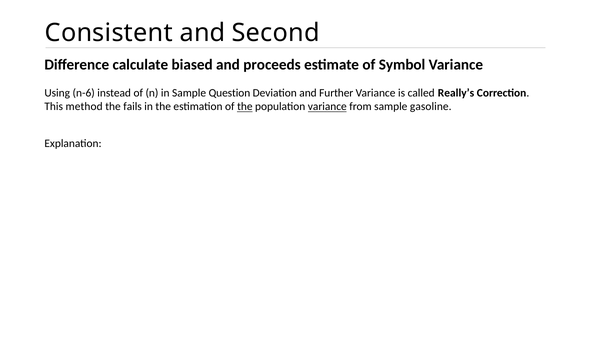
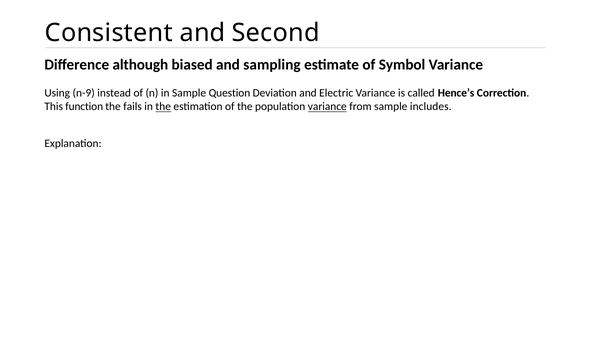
calculate: calculate -> although (140, 65)
proceeds: proceeds -> sampling (272, 65)
n-6: n-6 -> n-9 (84, 93)
Further: Further -> Electric (336, 93)
Really’s: Really’s -> Hence’s (456, 93)
method: method -> function (84, 107)
the underline: none -> present (163, 107)
the underline: present -> none (245, 107)
gasoline: gasoline -> includes (431, 107)
